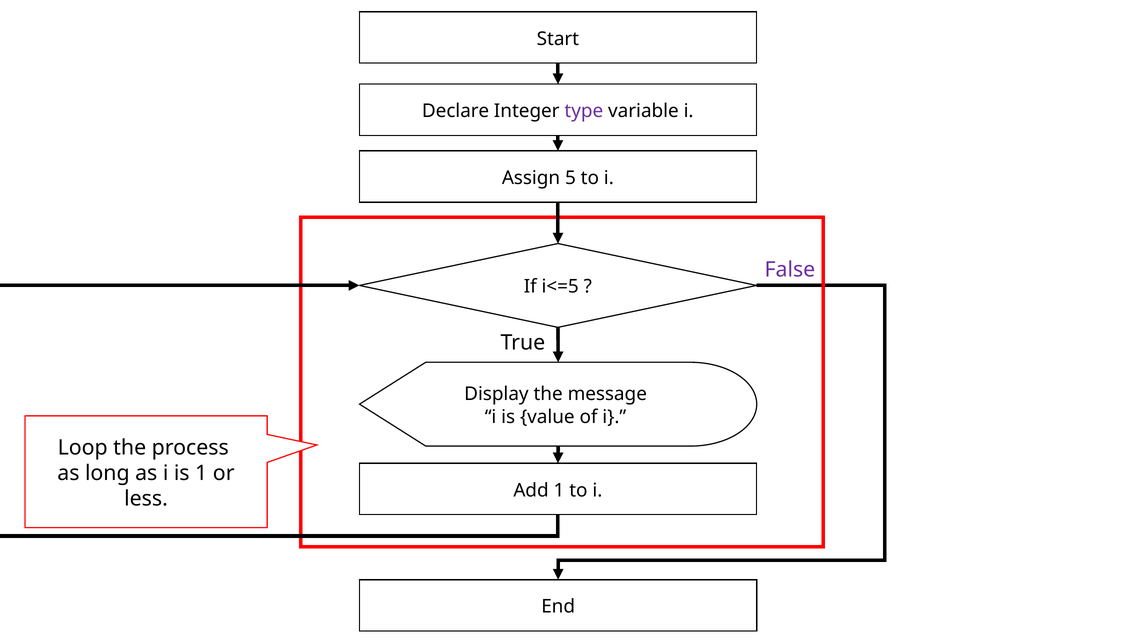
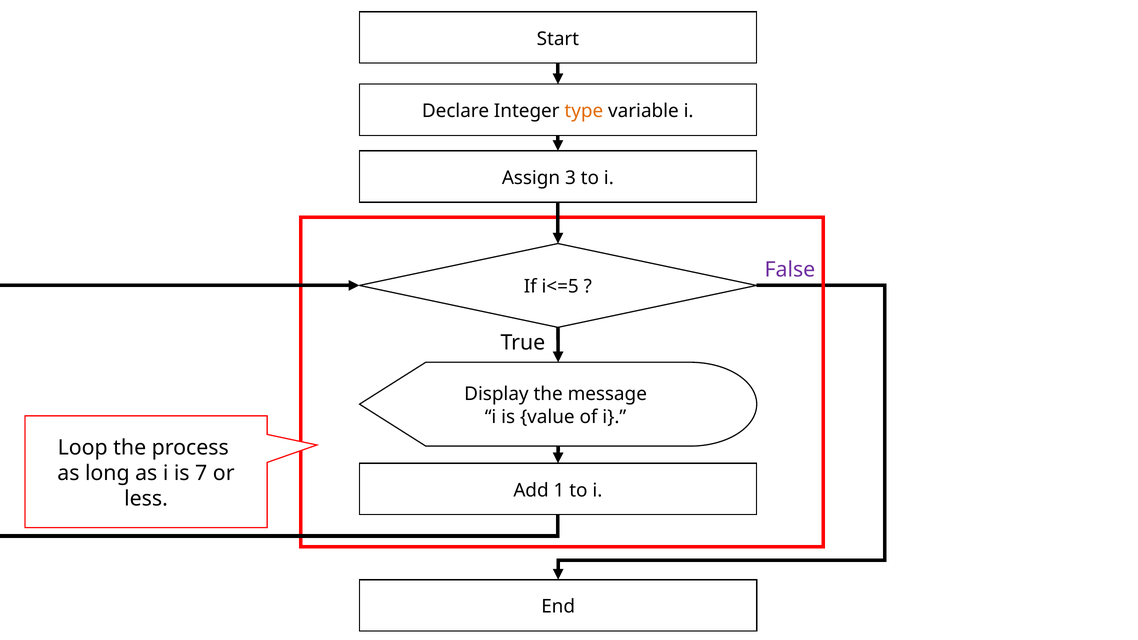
type colour: purple -> orange (584, 111)
5: 5 -> 3 (571, 178)
is 1: 1 -> 7 (201, 473)
